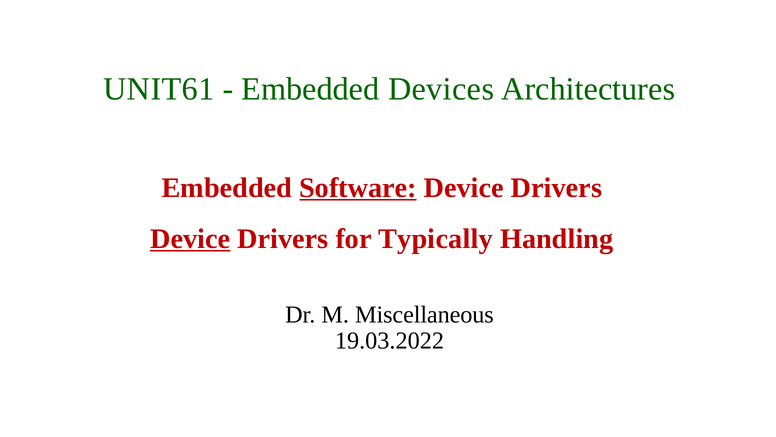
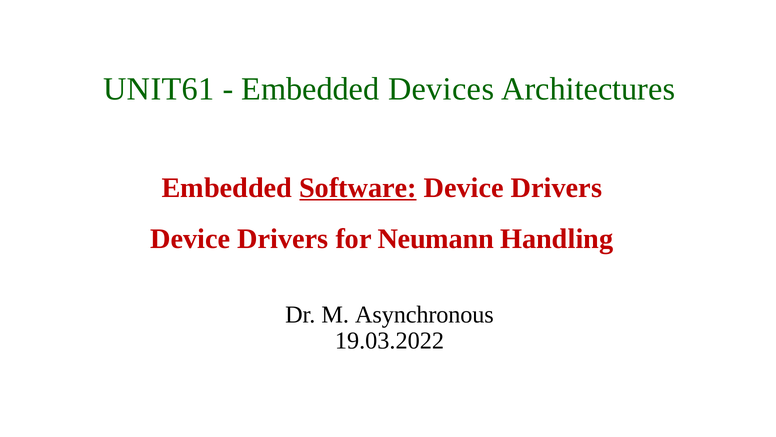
Device underline: present -> none (190, 238)
Typically: Typically -> Neumann (436, 238)
Miscellaneous: Miscellaneous -> Asynchronous (424, 314)
